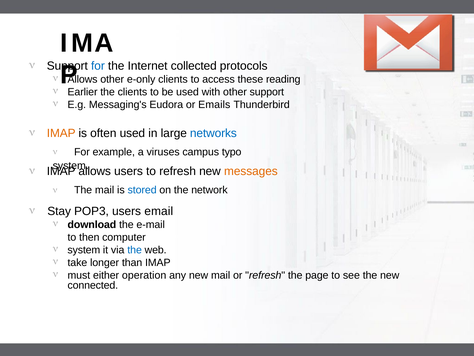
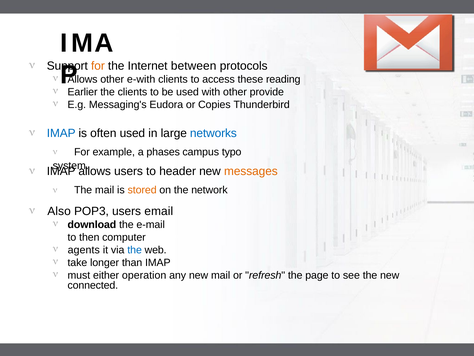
for colour: blue -> orange (98, 66)
collected: collected -> between (194, 66)
e-only: e-only -> e-with (141, 79)
other support: support -> provide (267, 92)
Emails: Emails -> Copies (214, 105)
IMAP colour: orange -> blue (61, 133)
viruses: viruses -> phases (163, 152)
to refresh: refresh -> header (178, 171)
stored colour: blue -> orange (142, 190)
Stay: Stay -> Also (59, 211)
system: system -> agents (84, 250)
